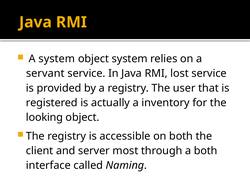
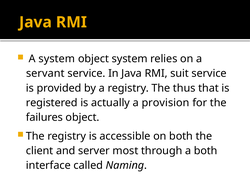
lost: lost -> suit (180, 74)
user: user -> thus (184, 88)
inventory: inventory -> provision (166, 103)
looking: looking -> failures (44, 118)
